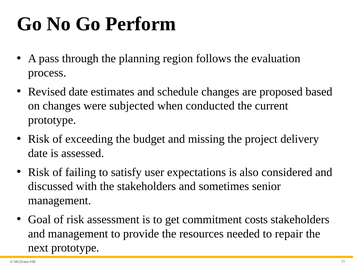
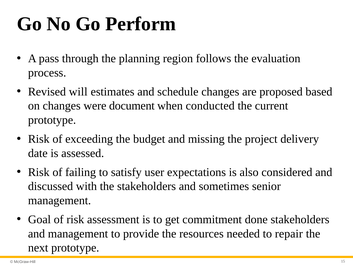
Revised date: date -> will (78, 92)
subjected: subjected -> document (132, 106)
costs: costs -> done (256, 219)
